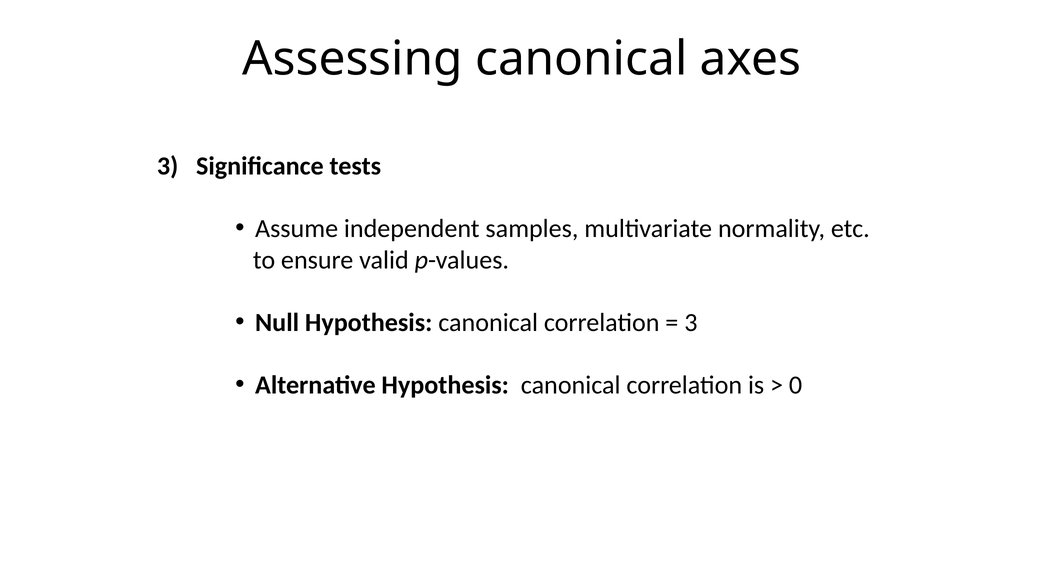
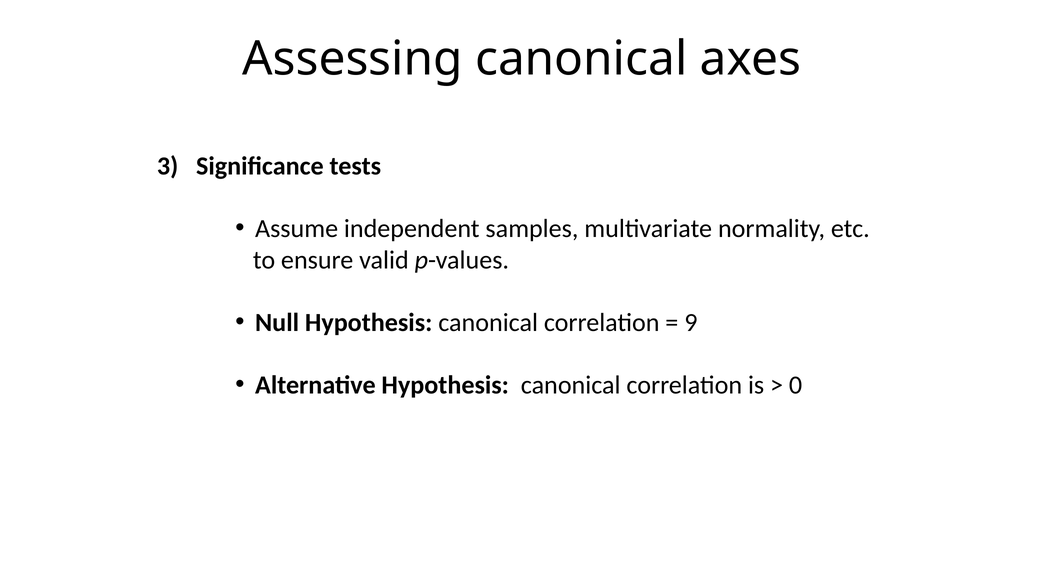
3: 3 -> 9 (691, 323)
